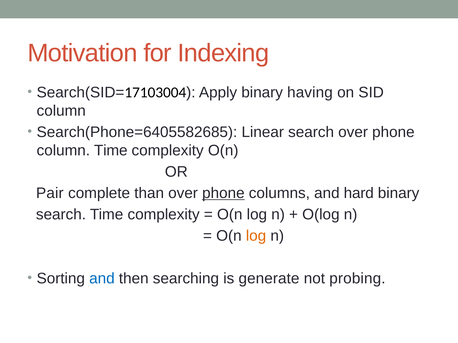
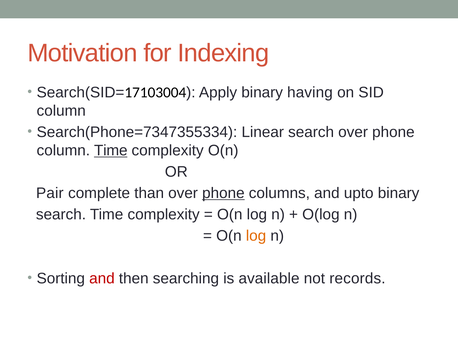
Search(Phone=6405582685: Search(Phone=6405582685 -> Search(Phone=7347355334 (137, 132)
Time underline: none -> present (111, 151)
hard: hard -> upto (359, 193)
and colour: blue -> red (102, 279)
generate: generate -> available (269, 279)
probing: probing -> records (357, 279)
